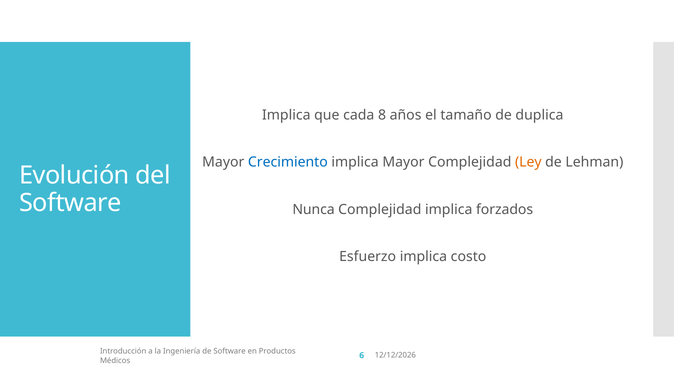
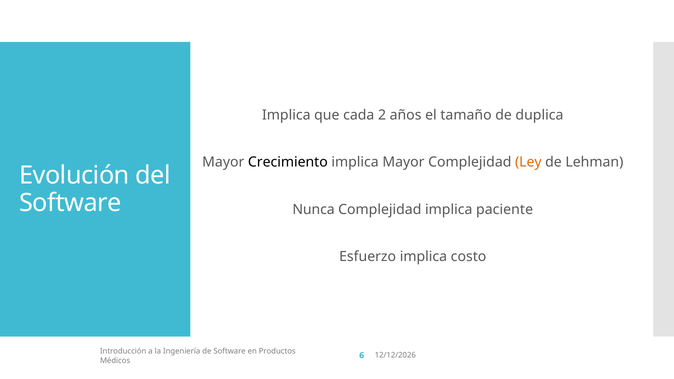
8: 8 -> 2 (382, 115)
Crecimiento colour: blue -> black (288, 162)
forzados: forzados -> paciente (505, 209)
